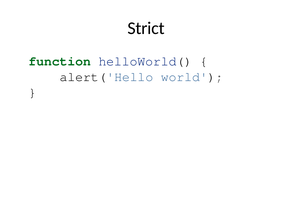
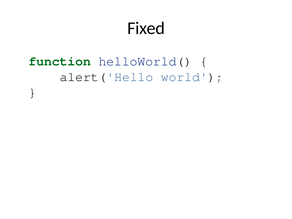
Strict: Strict -> Fixed (146, 28)
